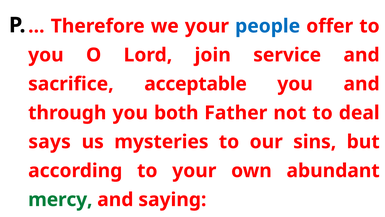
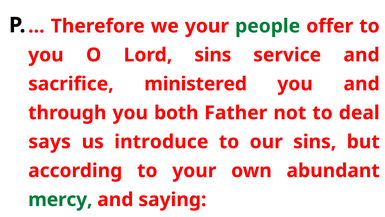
people colour: blue -> green (268, 26)
Lord join: join -> sins (213, 55)
acceptable: acceptable -> ministered (196, 84)
mysteries: mysteries -> introduce (161, 142)
